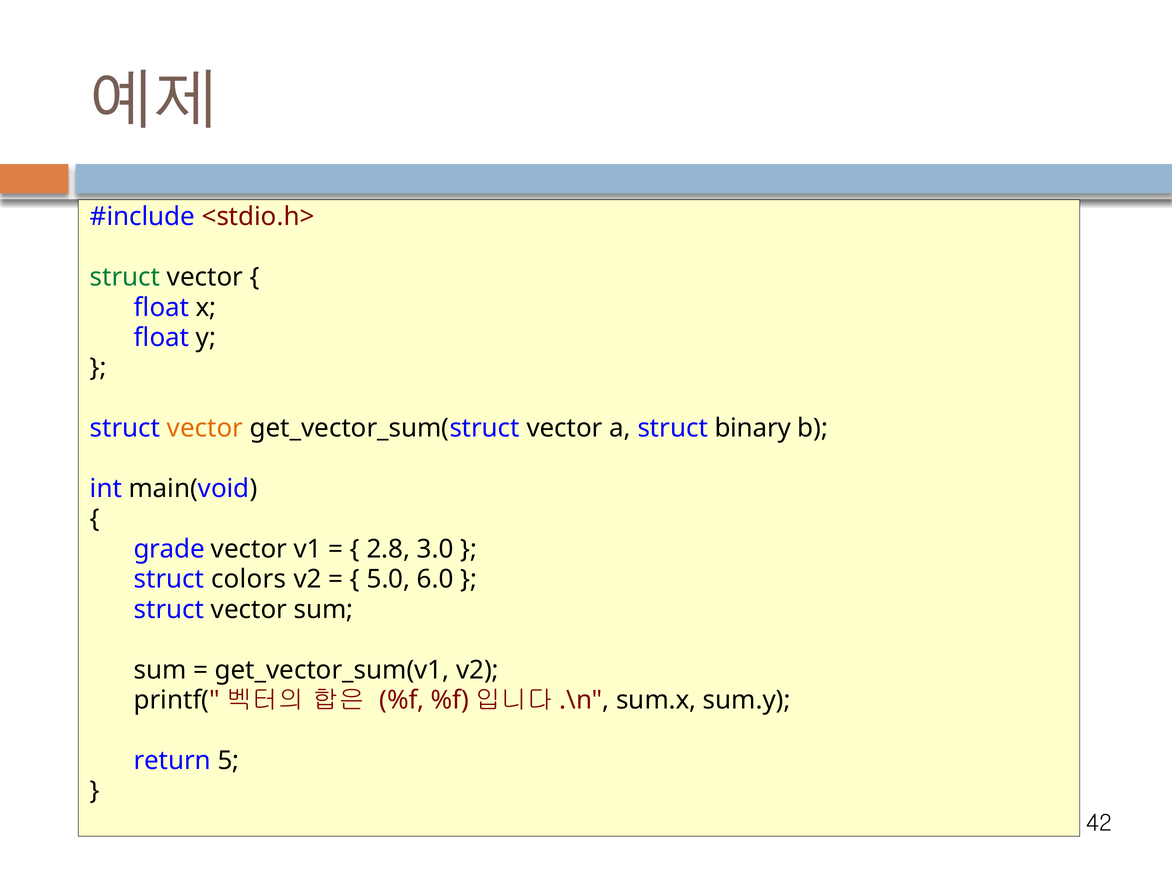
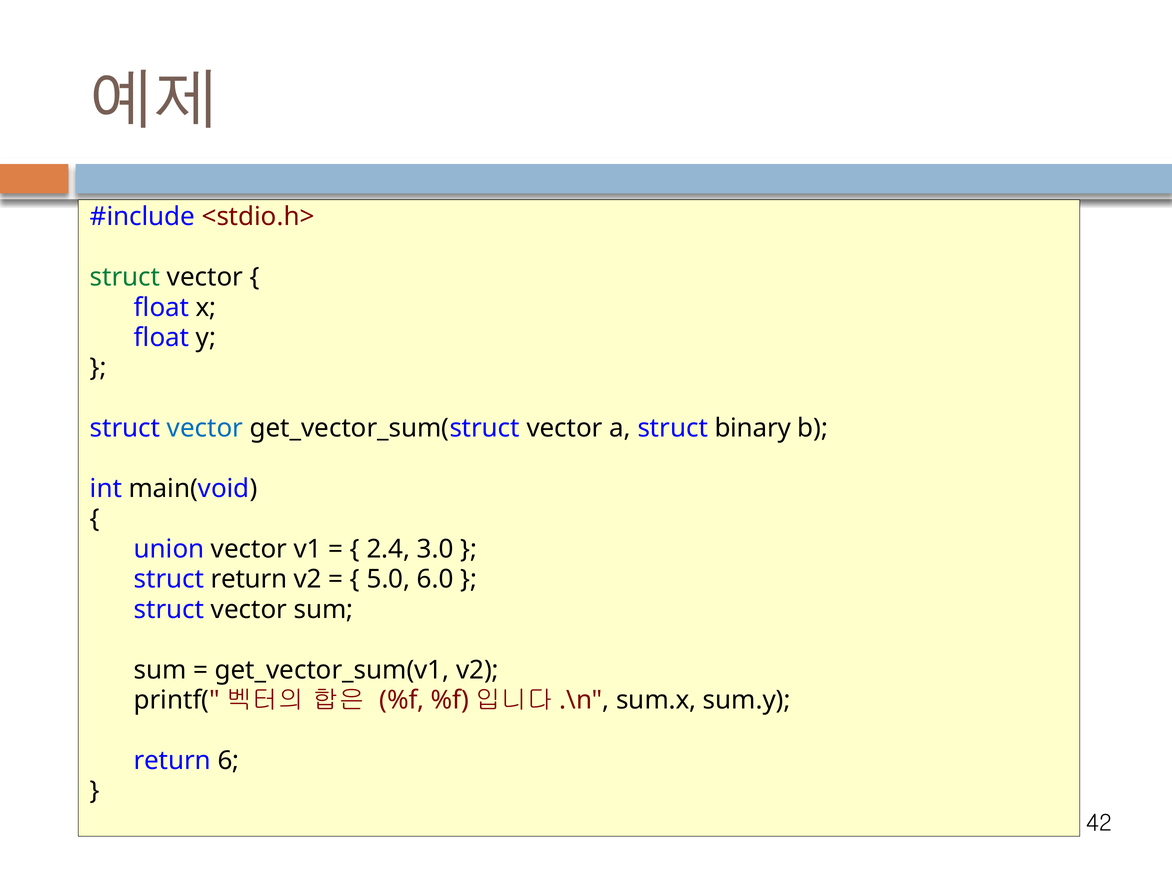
vector colour: orange -> blue (205, 428)
grade: grade -> union (169, 549)
2.8: 2.8 -> 2.4 (388, 549)
struct colors: colors -> return (249, 579)
5: 5 -> 6 (228, 761)
